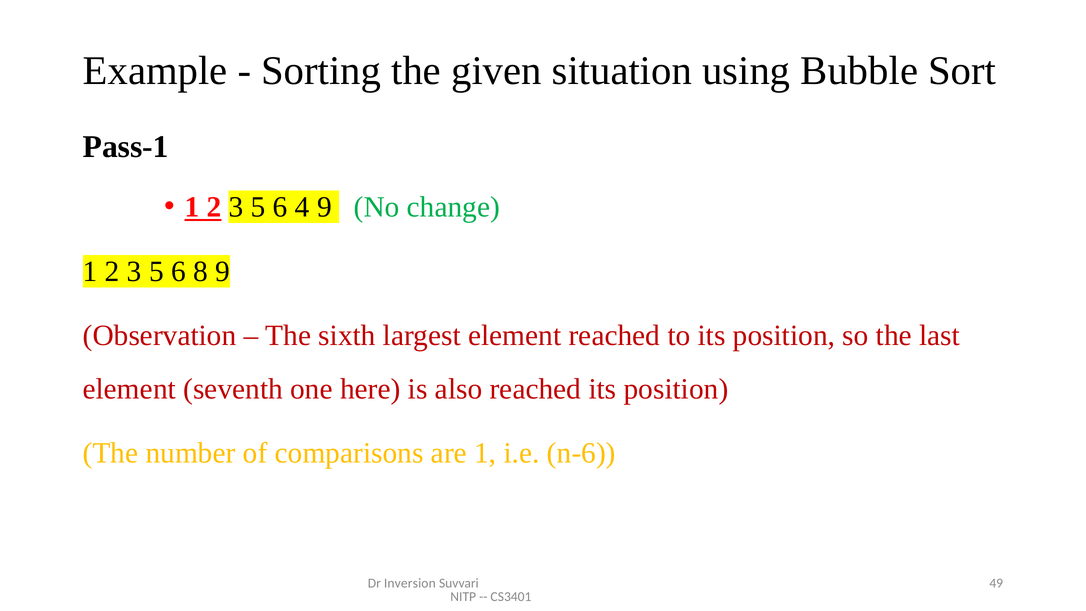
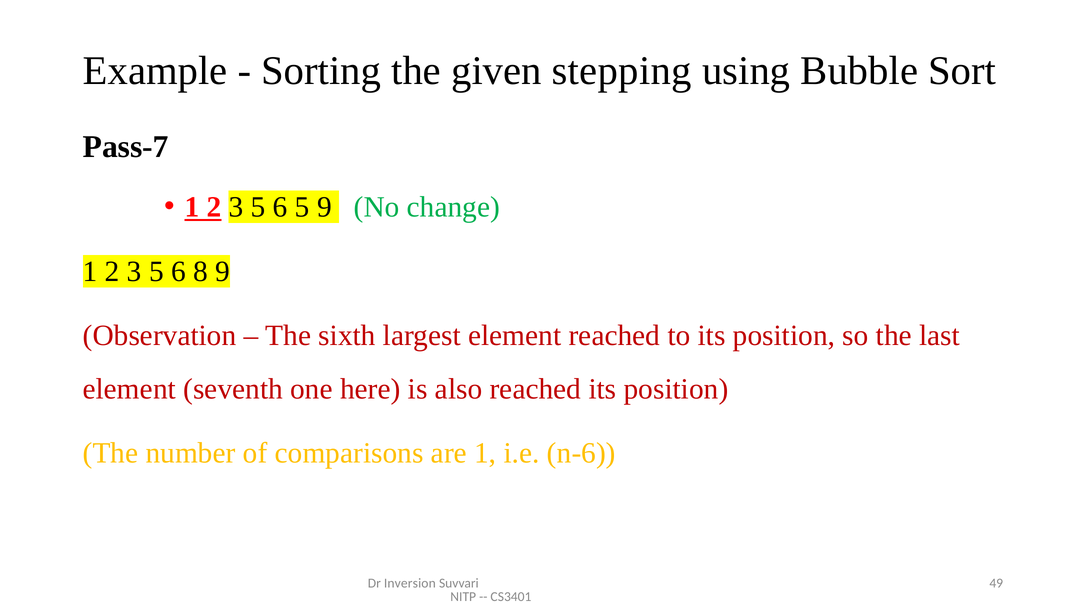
situation: situation -> stepping (622, 71)
Pass-1: Pass-1 -> Pass-7 (126, 147)
6 4: 4 -> 5 (302, 207)
